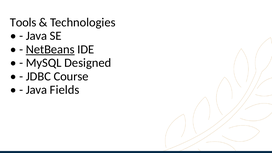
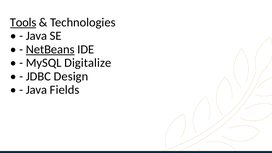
Tools underline: none -> present (23, 22)
Designed: Designed -> Digitalize (88, 63)
Course: Course -> Design (71, 76)
